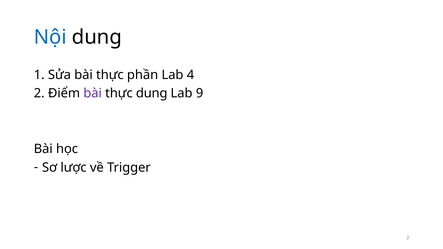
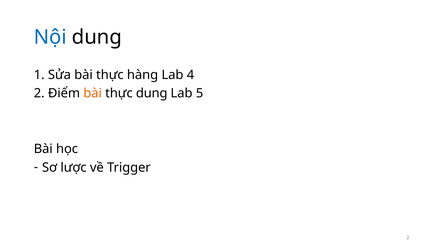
phần: phần -> hàng (143, 75)
bài colour: purple -> orange (93, 93)
9: 9 -> 5 (200, 93)
